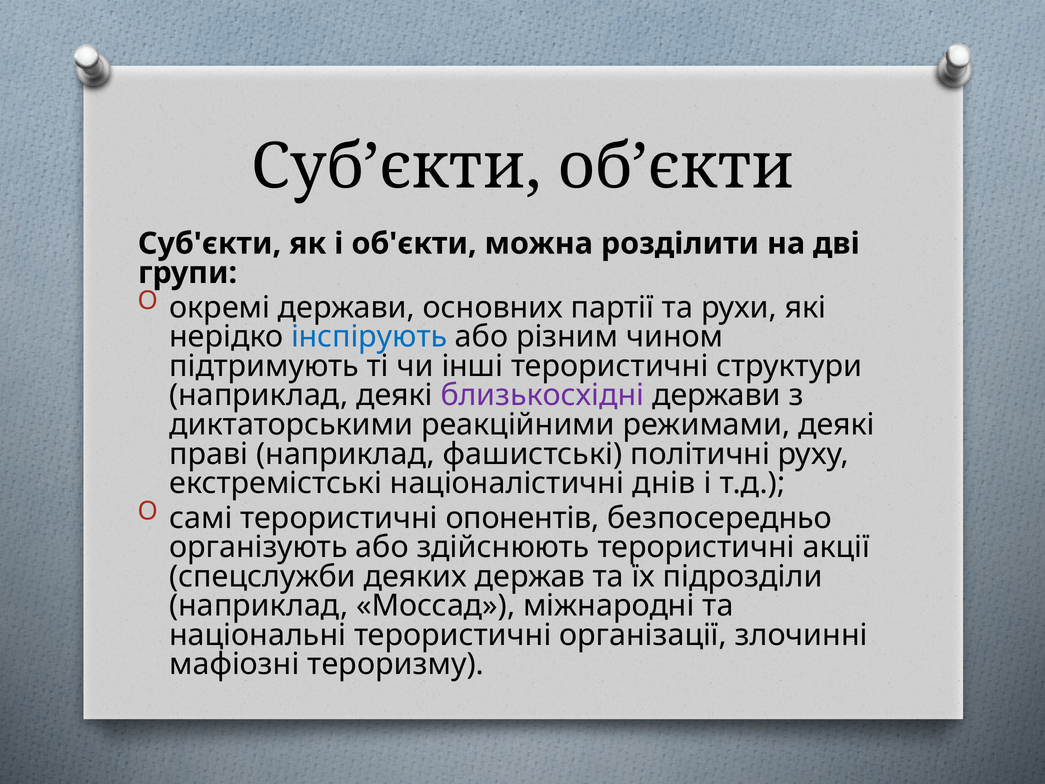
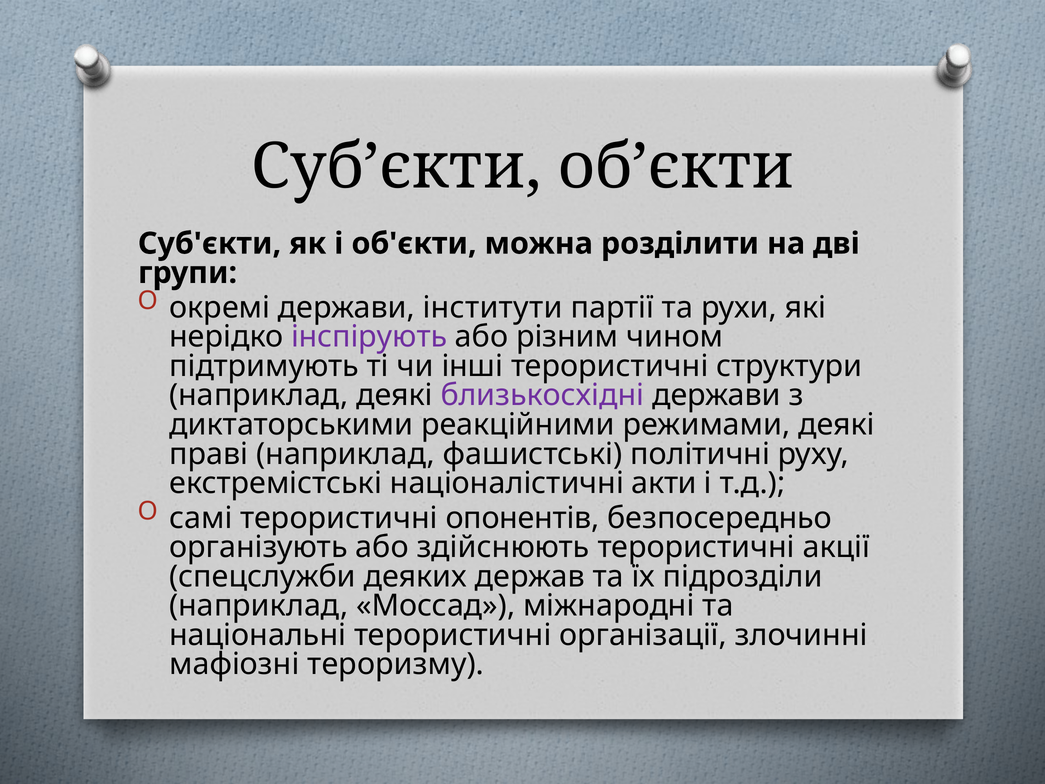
основних: основних -> інститути (493, 308)
інспірують colour: blue -> purple (369, 337)
днів: днів -> акти (664, 483)
